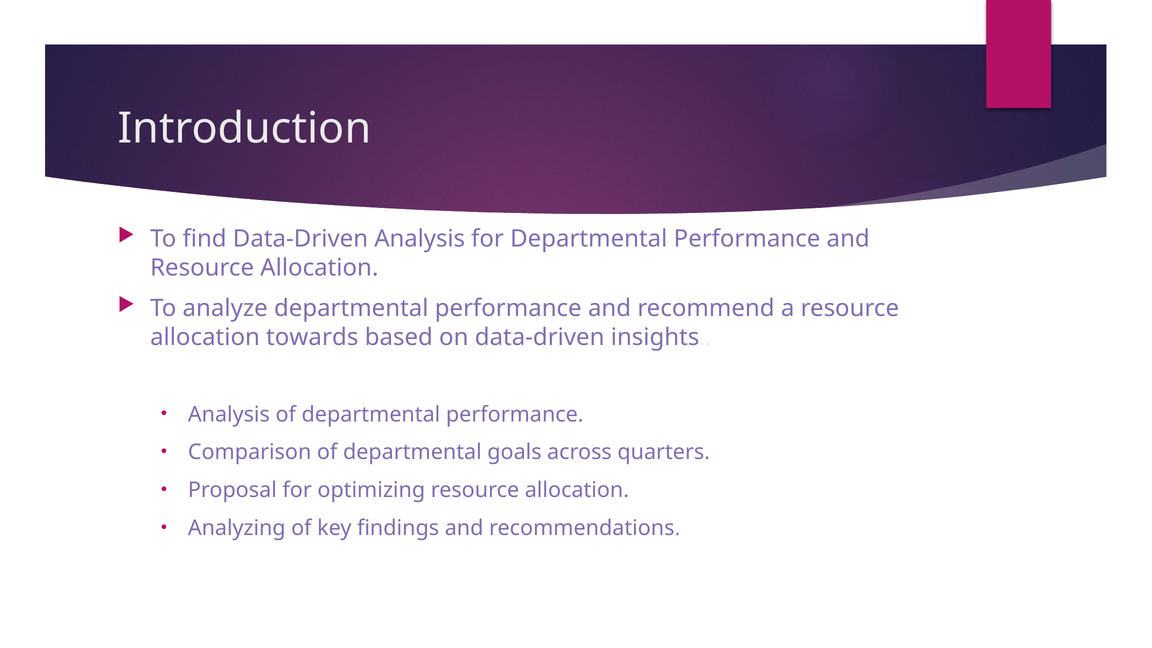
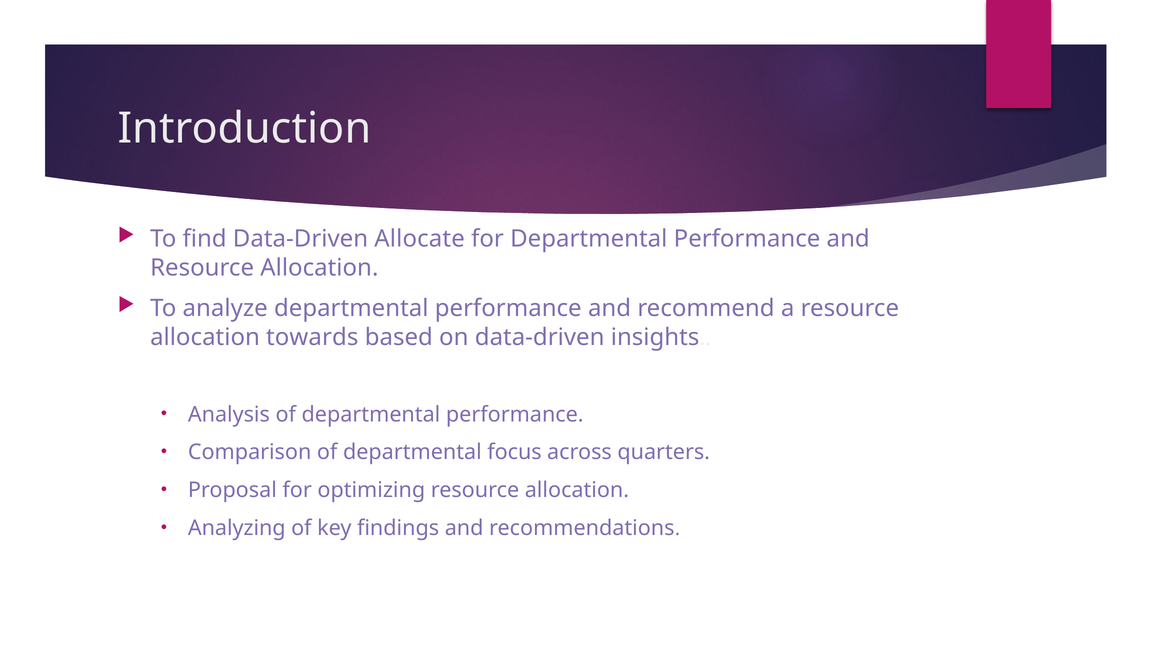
Data-Driven Analysis: Analysis -> Allocate (420, 239)
goals: goals -> focus (514, 452)
